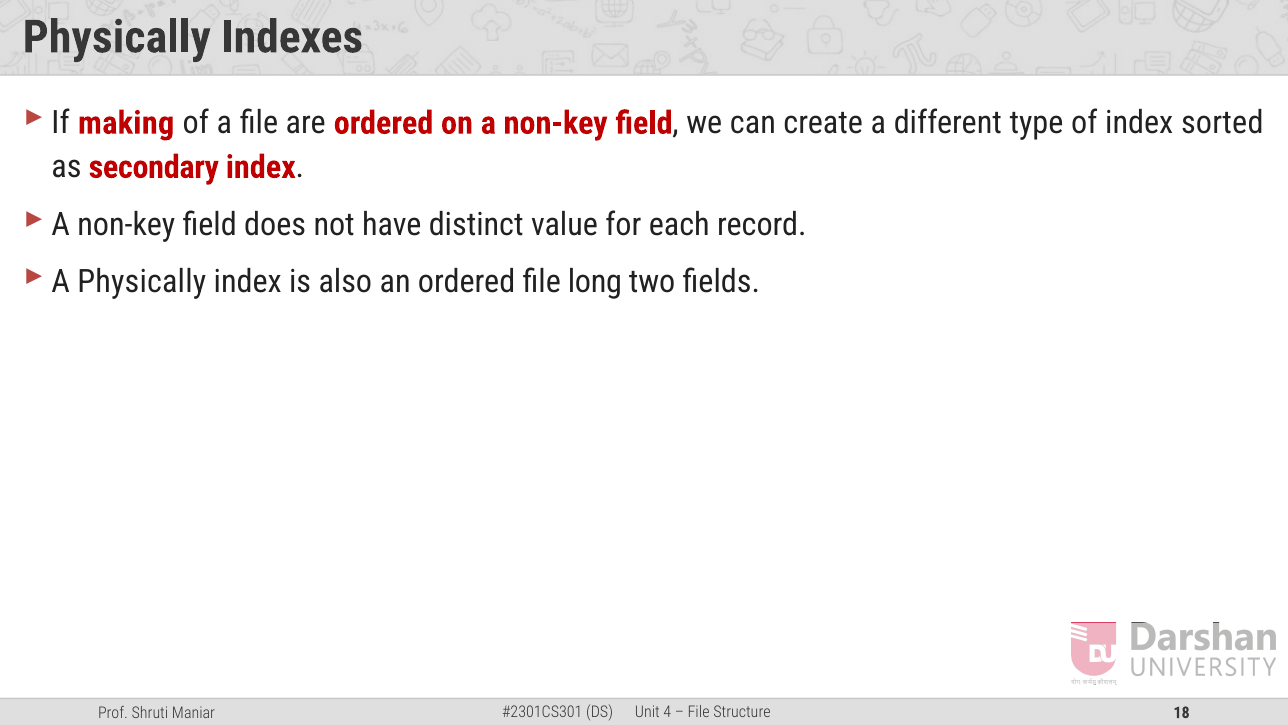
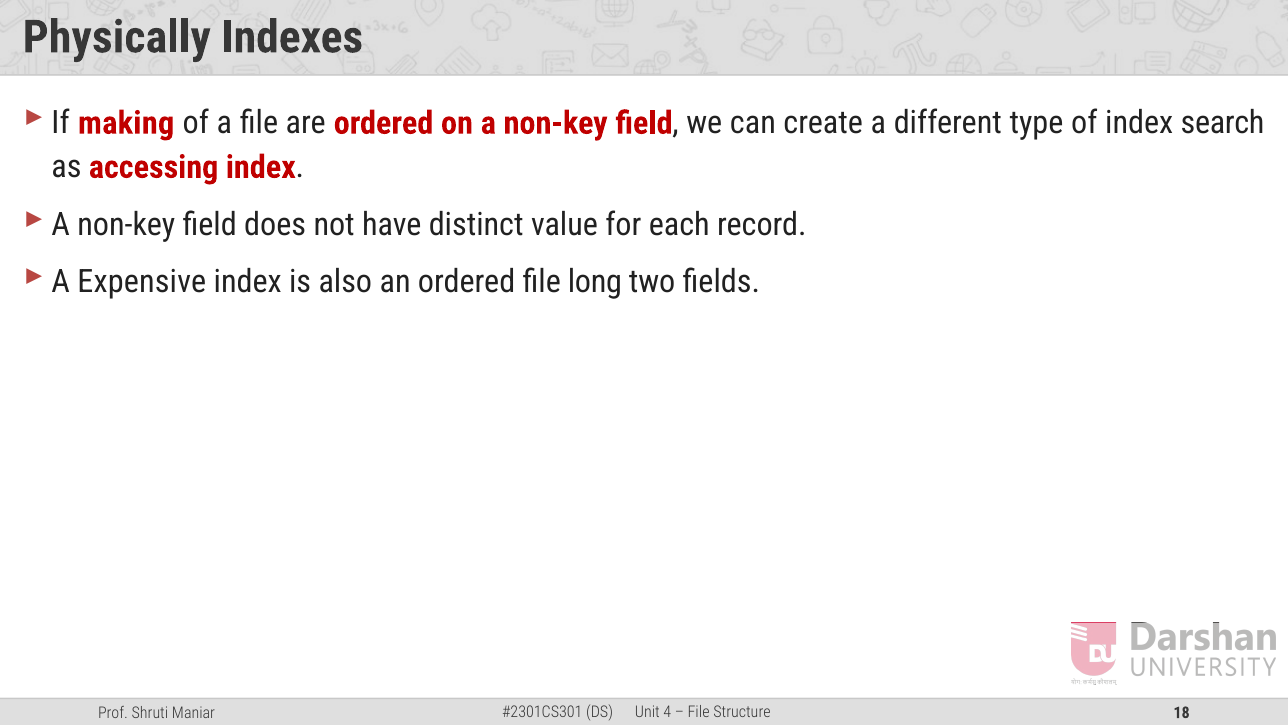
sorted: sorted -> search (1223, 123)
secondary: secondary -> accessing (154, 167)
A Physically: Physically -> Expensive (142, 282)
